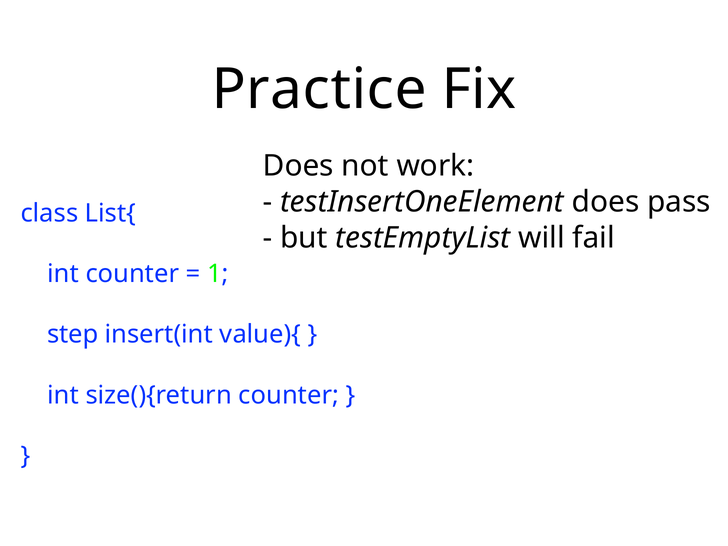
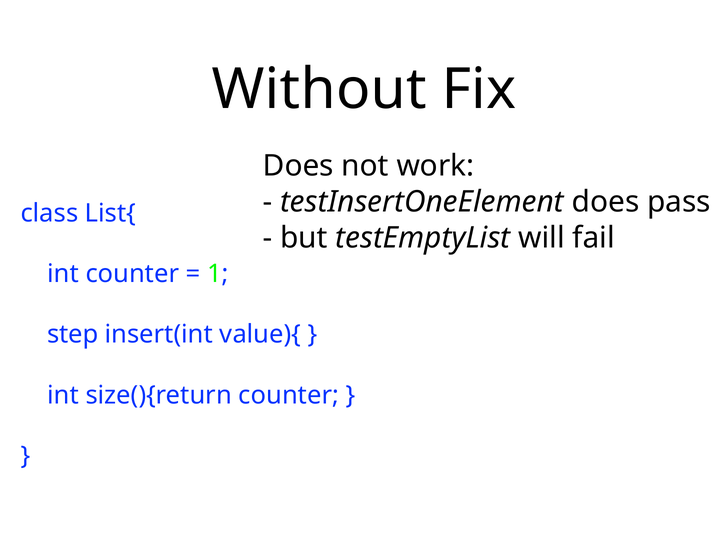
Practice: Practice -> Without (319, 89)
